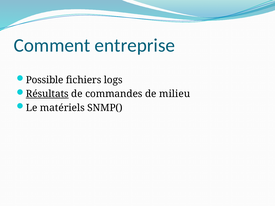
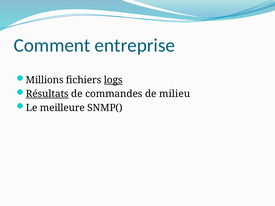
Possible: Possible -> Millions (45, 80)
logs underline: none -> present (113, 80)
matériels: matériels -> meilleure (62, 108)
